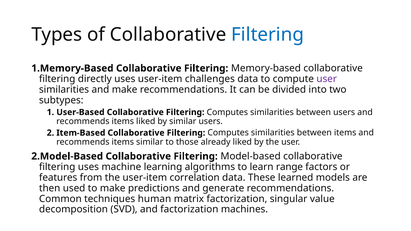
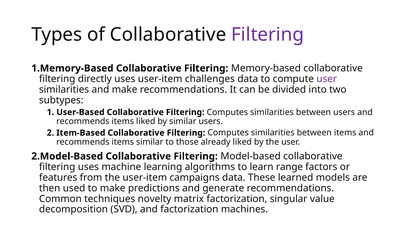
Filtering colour: blue -> purple (268, 35)
correlation: correlation -> campaigns (195, 178)
human: human -> novelty (155, 199)
